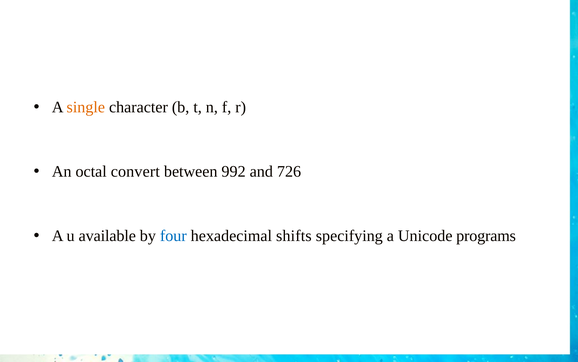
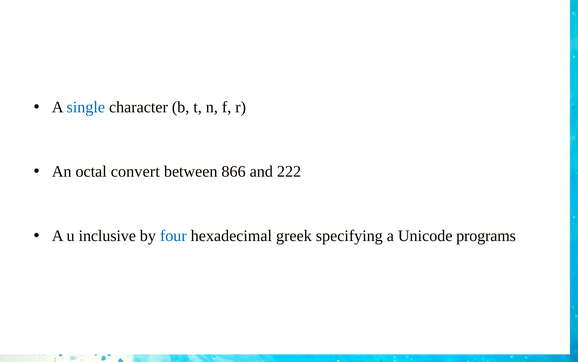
single colour: orange -> blue (86, 107)
992: 992 -> 866 (234, 172)
726: 726 -> 222 (289, 172)
available: available -> inclusive (107, 236)
shifts: shifts -> greek (294, 236)
